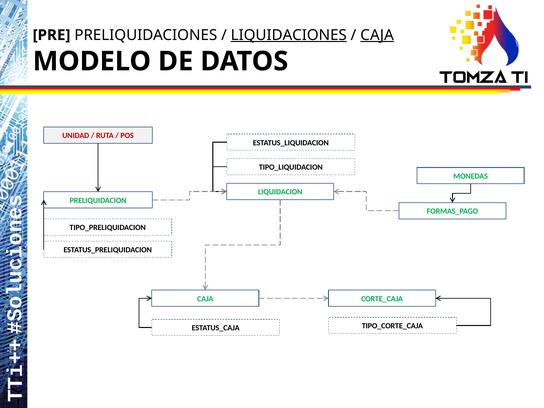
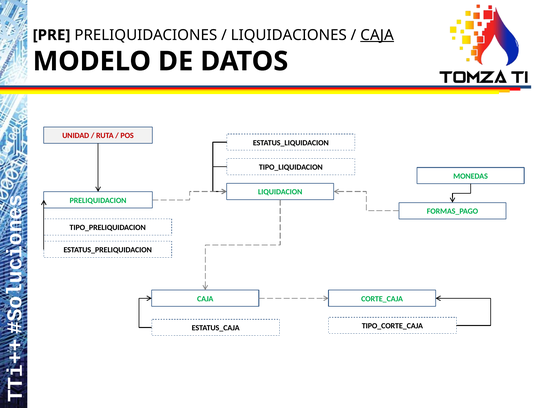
LIQUIDACIONES underline: present -> none (289, 35)
